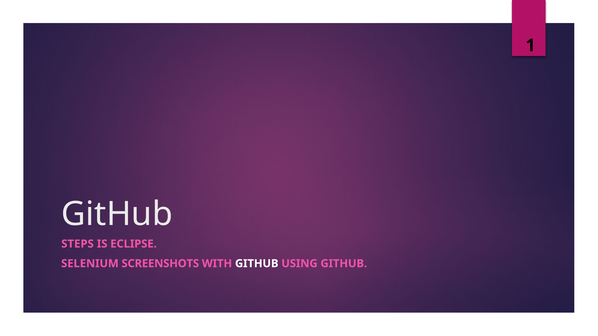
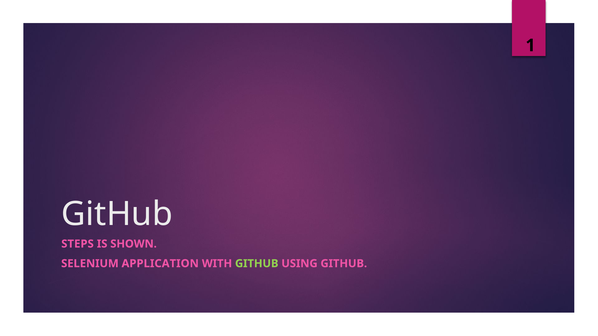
ECLIPSE: ECLIPSE -> SHOWN (134, 244)
SCREENSHOTS: SCREENSHOTS -> APPLICATION (160, 264)
GITHUB colour: white -> light green (257, 264)
